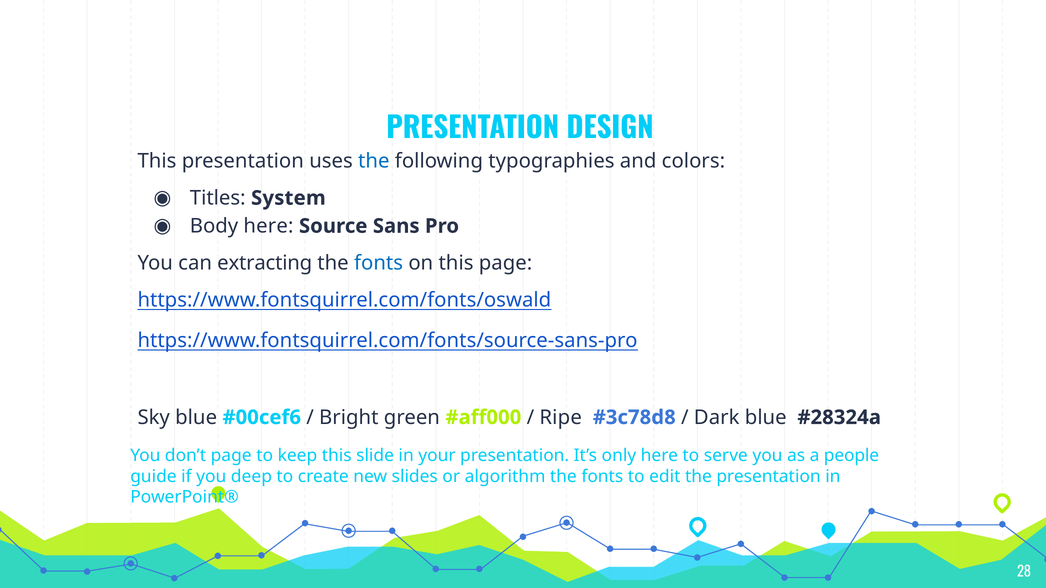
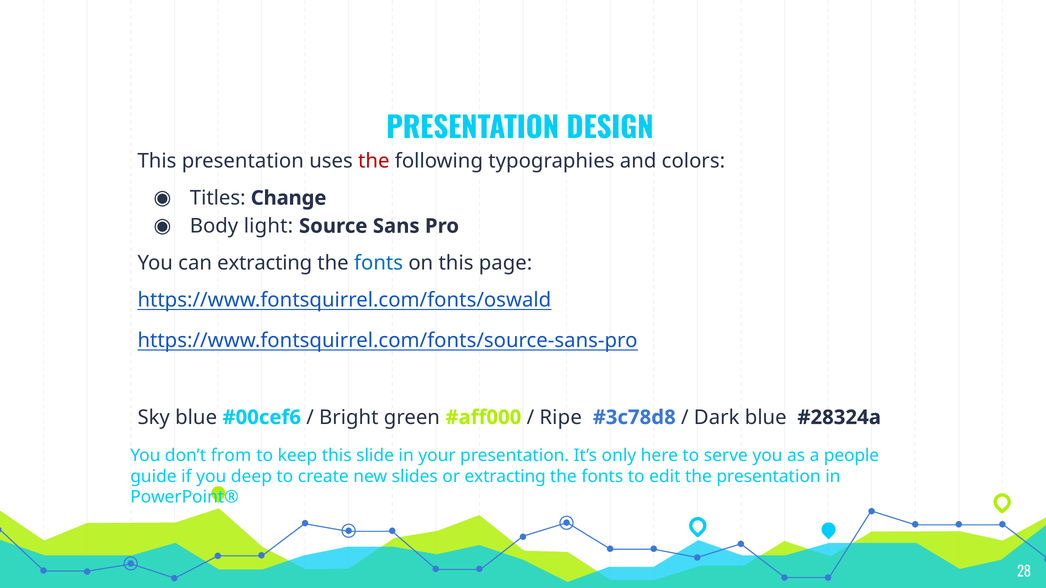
the colour: blue -> red (374, 161)
System: System -> Change (289, 198)
Body here: here -> light (268, 226)
don’t page: page -> from (231, 456)
or algorithm: algorithm -> extracting (505, 477)
